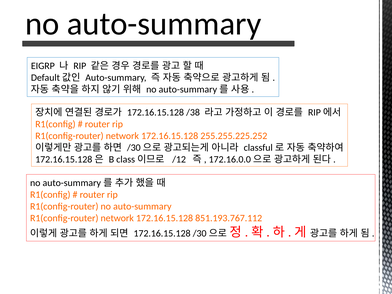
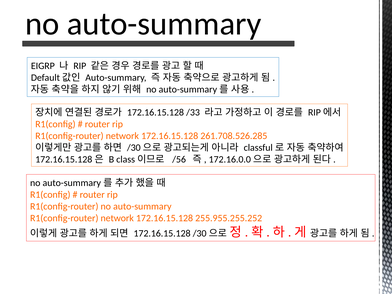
/38: /38 -> /33 (193, 112)
255.255.225.252: 255.255.225.252 -> 261.708.526.285 (234, 136)
/12: /12 -> /56 (179, 159)
851.193.767.112: 851.193.767.112 -> 255.955.255.252 (229, 218)
